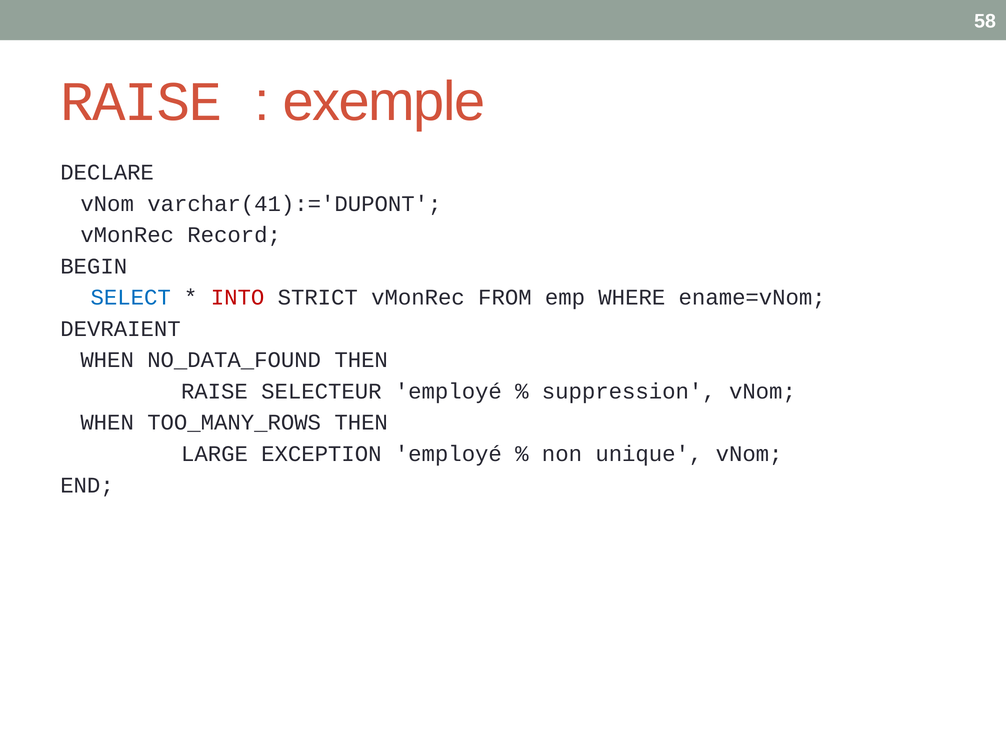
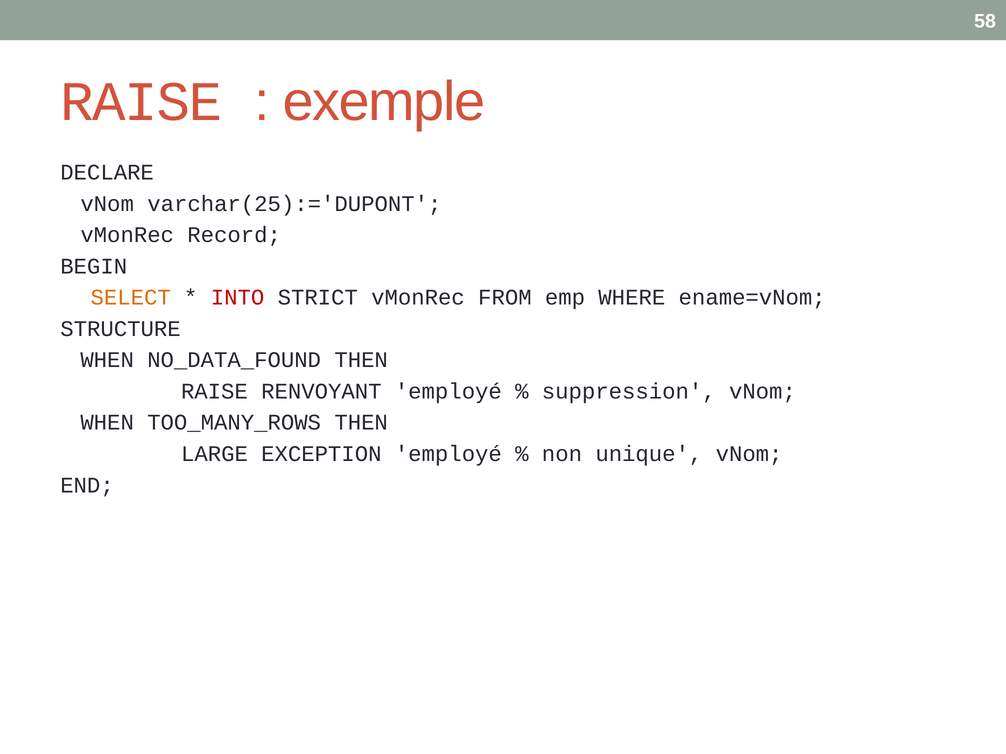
varchar(41):='DUPONT: varchar(41):='DUPONT -> varchar(25):='DUPONT (294, 204)
SELECT colour: blue -> orange (131, 298)
DEVRAIENT: DEVRAIENT -> STRUCTURE (121, 329)
SELECTEUR: SELECTEUR -> RENVOYANT (321, 392)
